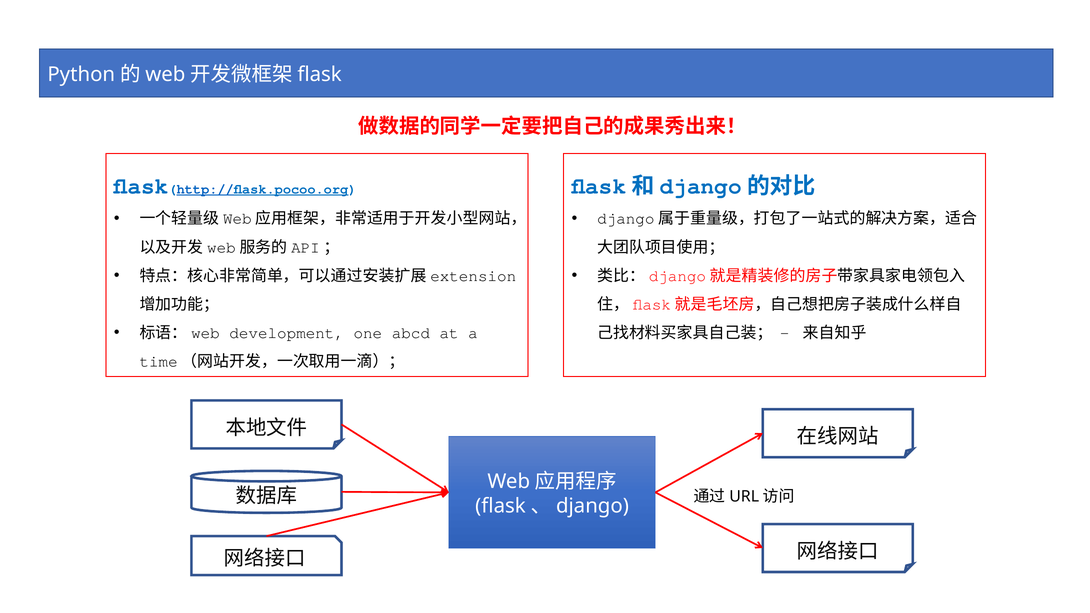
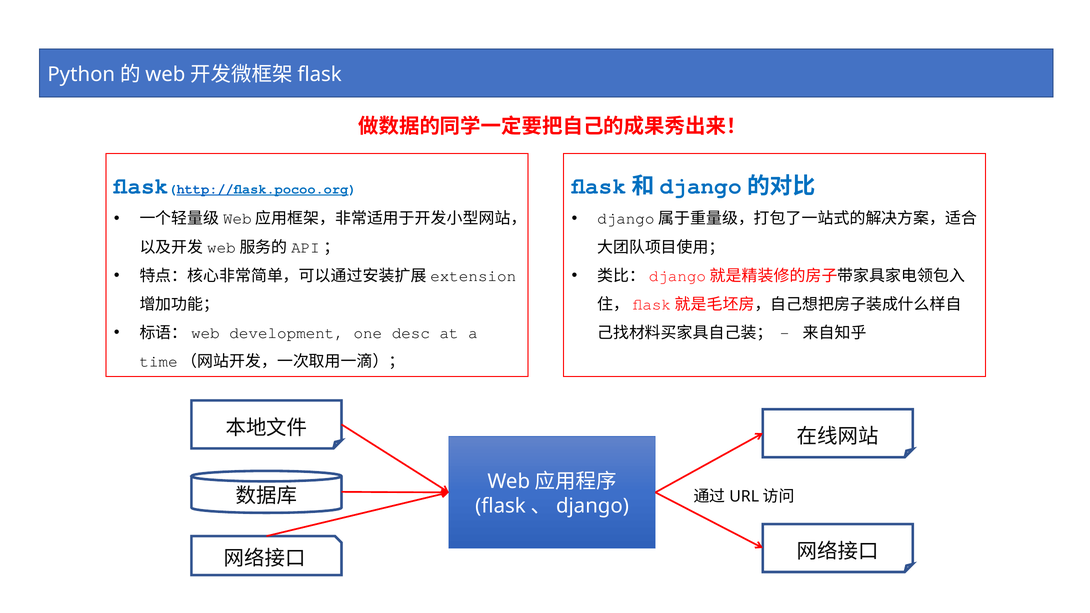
abcd: abcd -> desc (411, 333)
